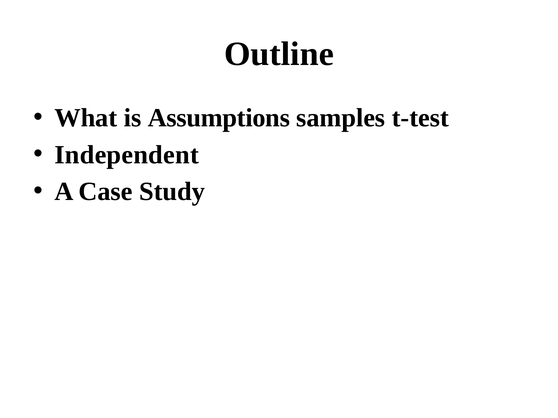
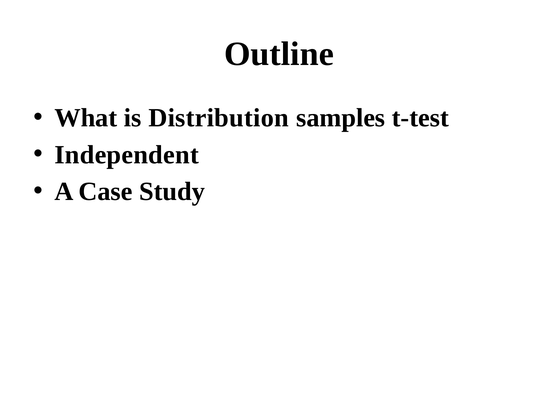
Assumptions: Assumptions -> Distribution (219, 118)
